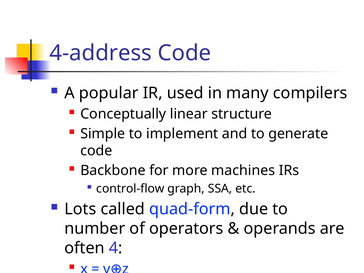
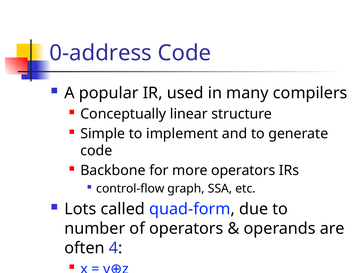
4-address: 4-address -> 0-address (101, 53)
more machines: machines -> operators (243, 171)
